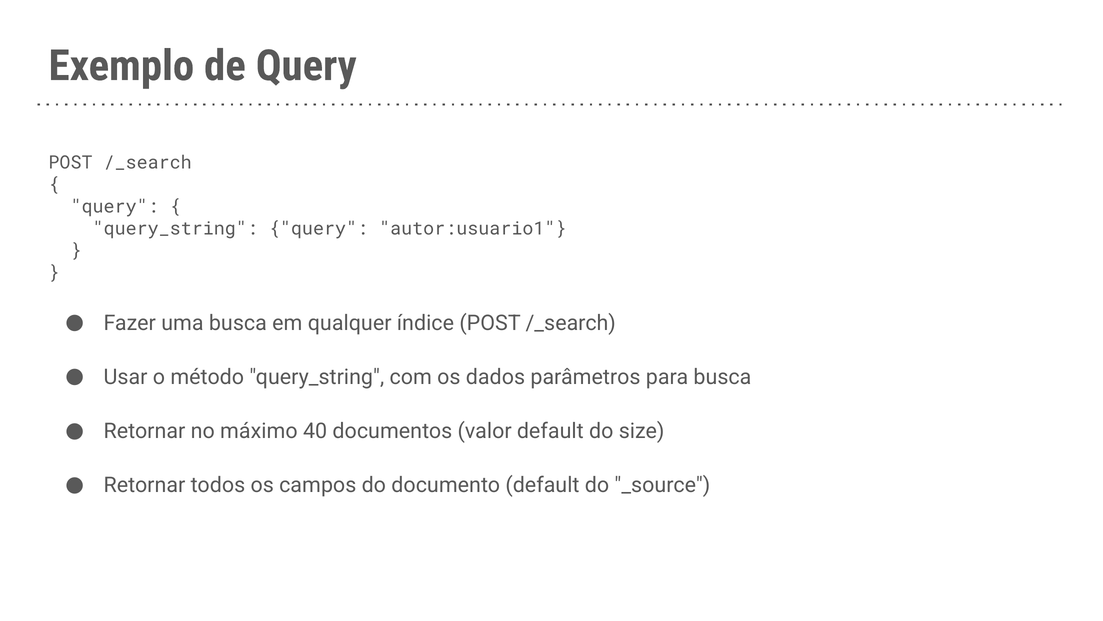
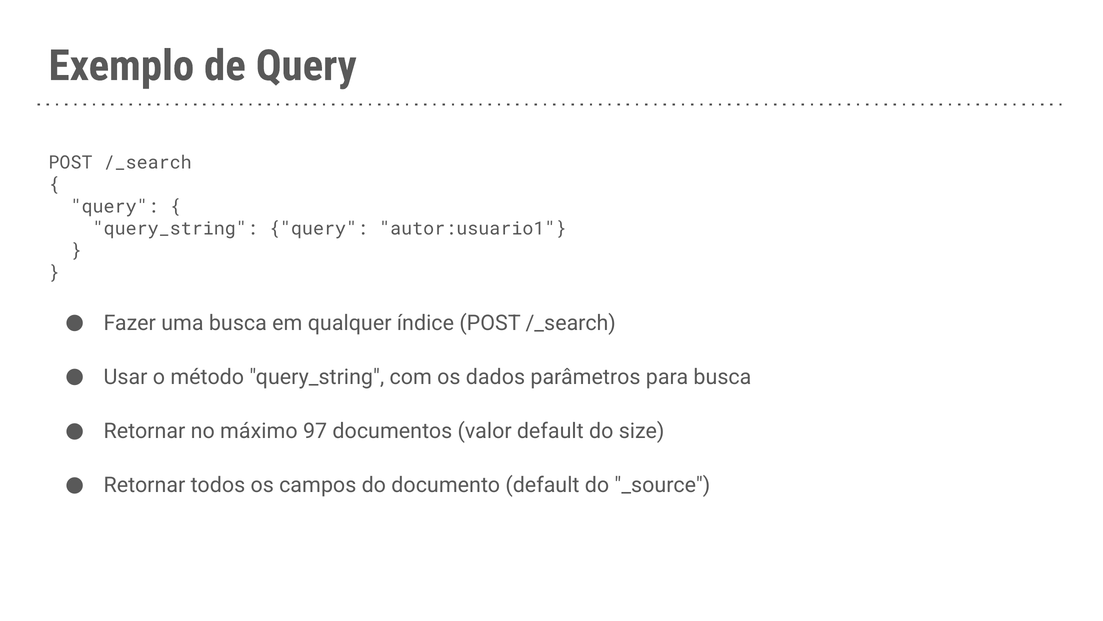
40: 40 -> 97 (315, 431)
